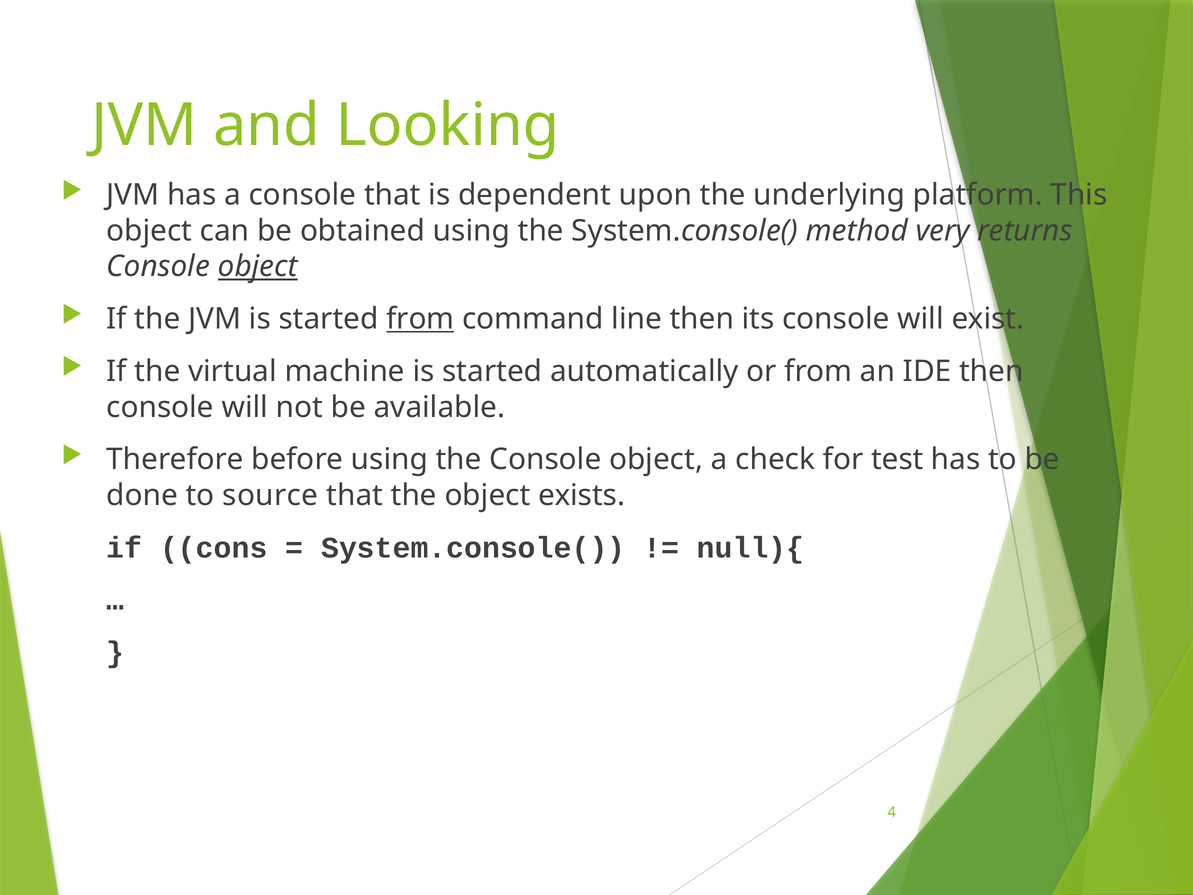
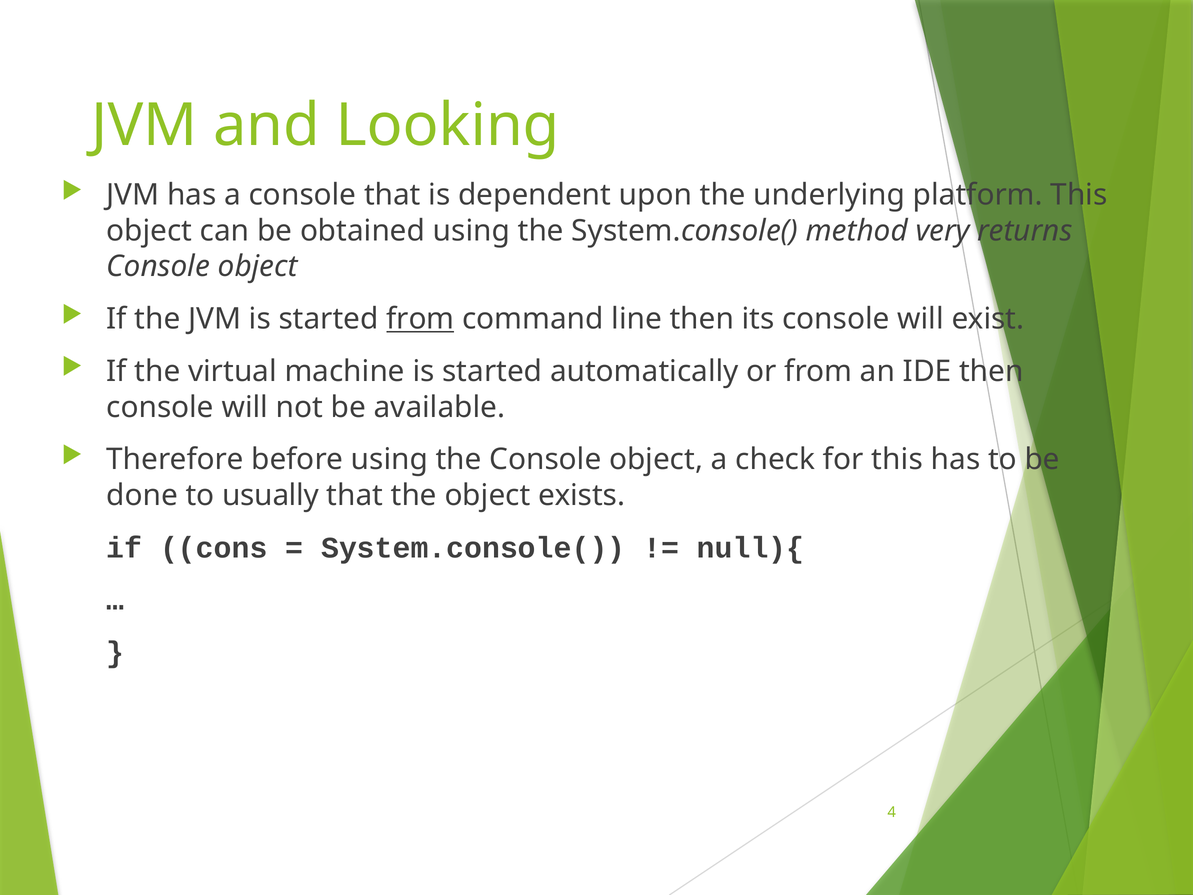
object underline: present -> none (258, 267)
for test: test -> this (897, 459)
source: source -> usually (271, 495)
